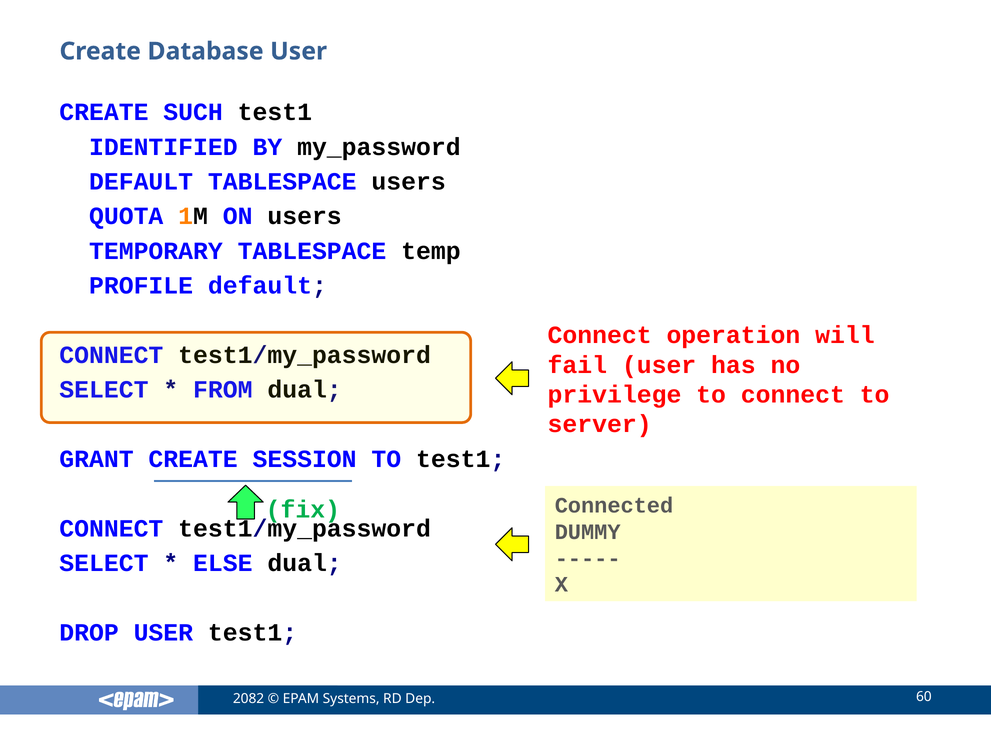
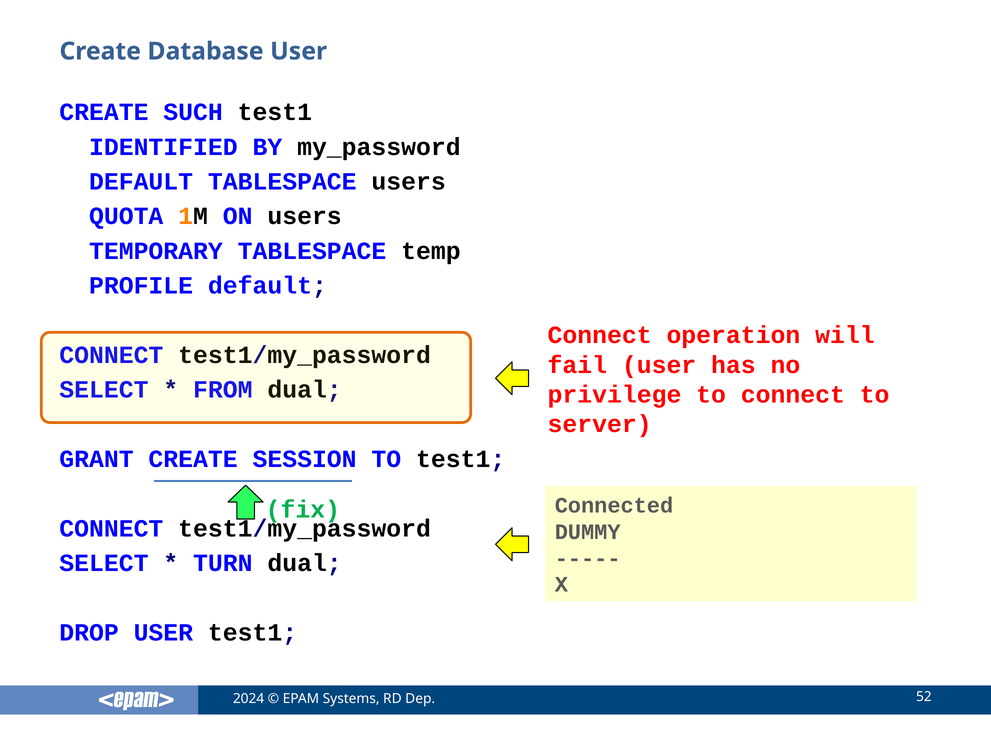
ELSE: ELSE -> TURN (223, 563)
2082: 2082 -> 2024 (249, 699)
60: 60 -> 52 (924, 697)
